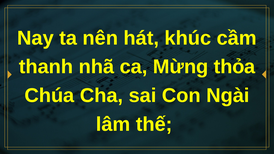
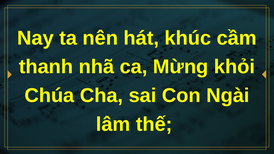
thỏa: thỏa -> khỏi (234, 67)
